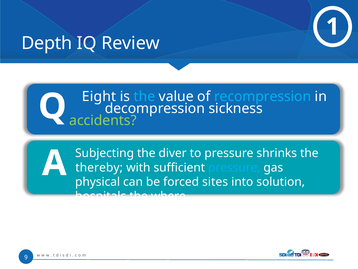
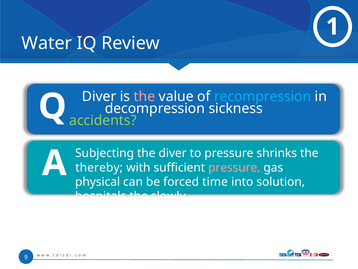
Depth: Depth -> Water (47, 43)
Eight: Eight -> Diver (99, 96)
the colour: light blue -> pink (144, 96)
pressure colour: light blue -> pink (234, 167)
sites: sites -> time (215, 182)
where: where -> slowly (168, 196)
